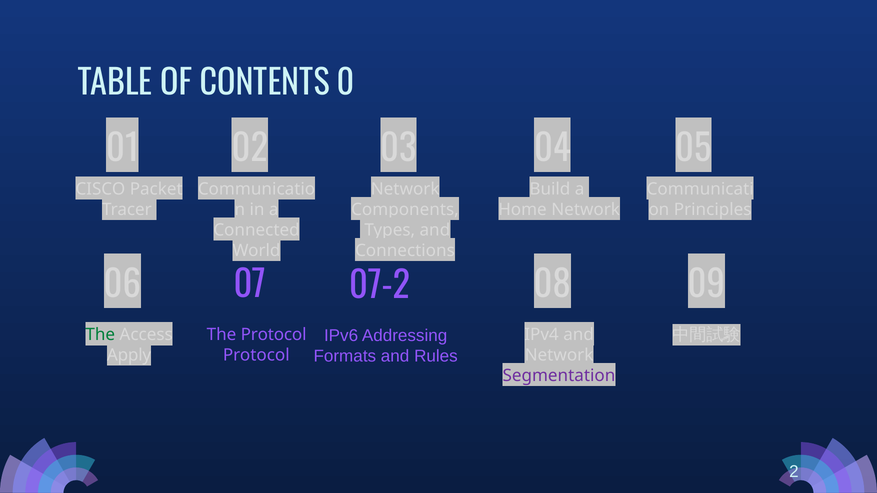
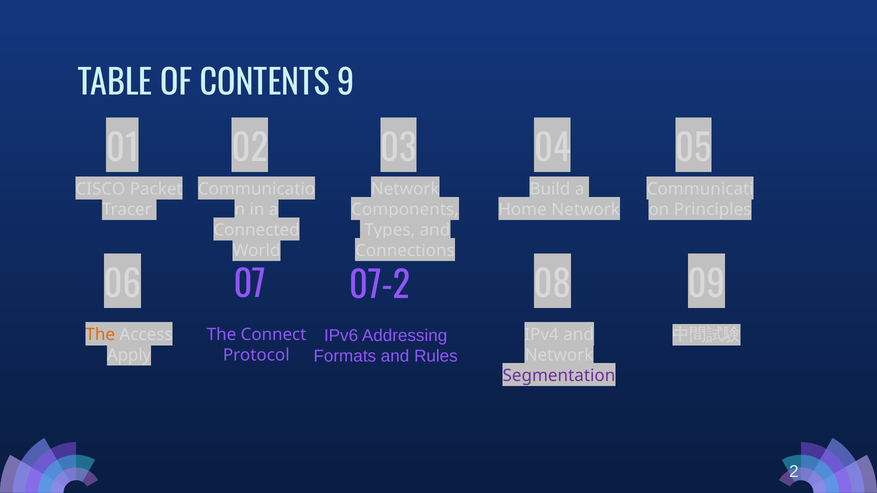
0: 0 -> 9 (346, 83)
The colour: green -> orange (100, 335)
The Protocol: Protocol -> Connect (274, 335)
